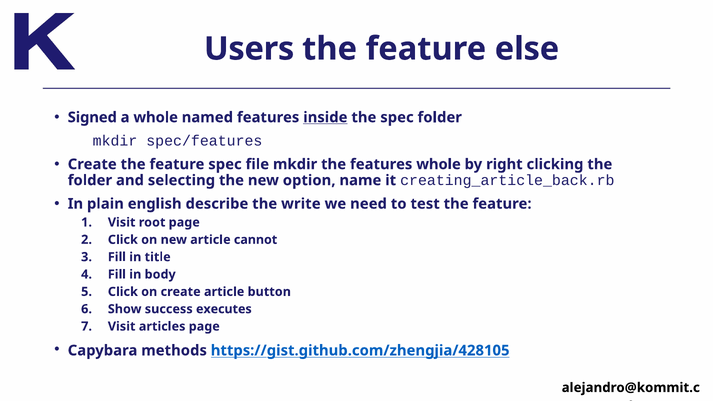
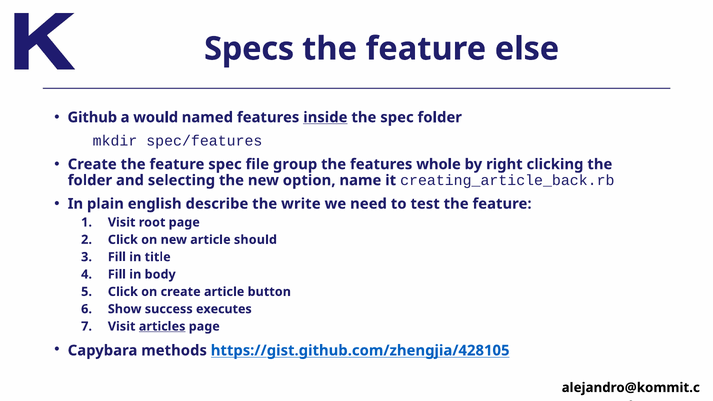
Users: Users -> Specs (249, 49)
Signed: Signed -> Github (92, 117)
a whole: whole -> would (156, 117)
file mkdir: mkdir -> group (295, 164)
cannot: cannot -> should (255, 240)
articles underline: none -> present (162, 326)
